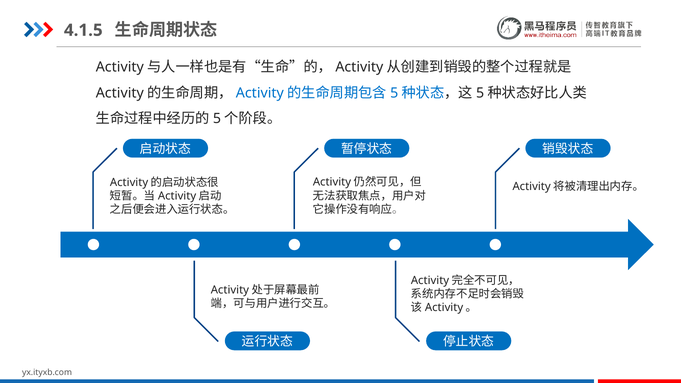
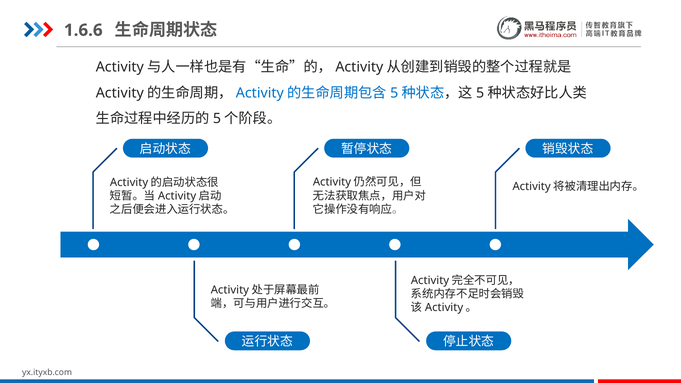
4.1.5: 4.1.5 -> 1.6.6 (83, 30)
